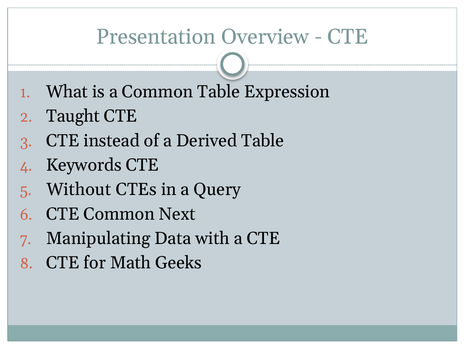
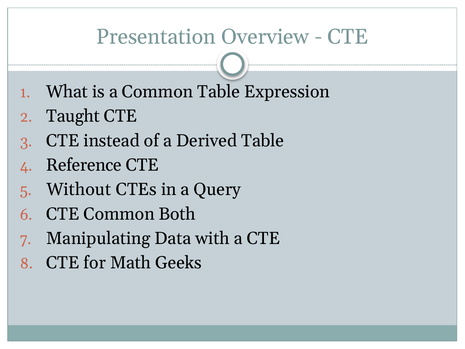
Keywords: Keywords -> Reference (84, 165)
Next: Next -> Both (177, 214)
